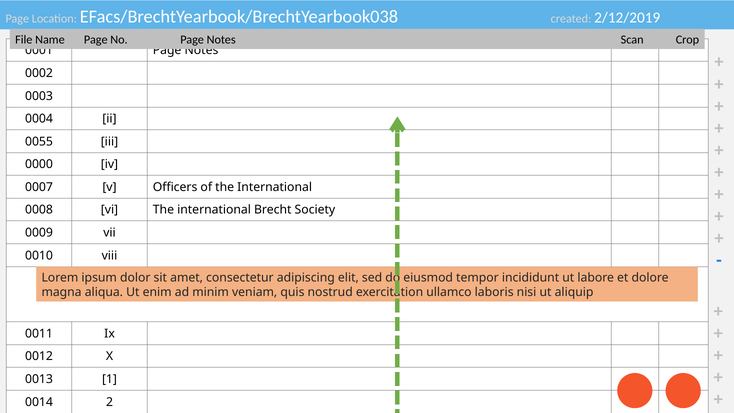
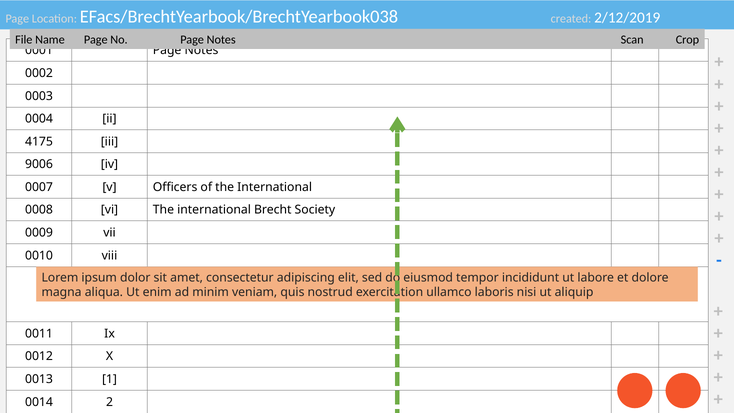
0055: 0055 -> 4175 (39, 142)
0000: 0000 -> 9006 (39, 164)
